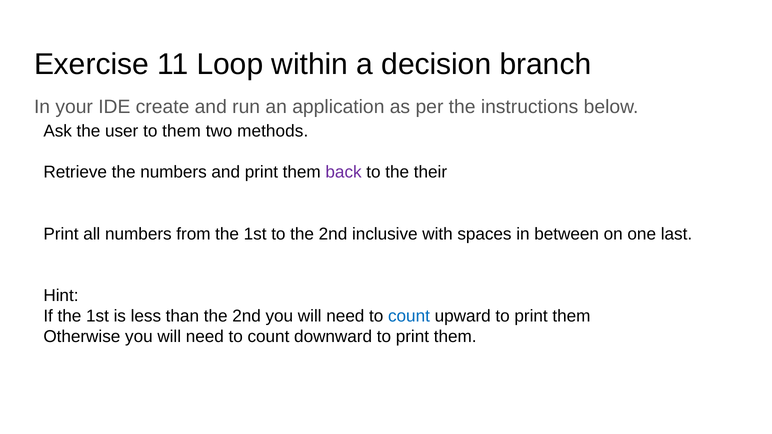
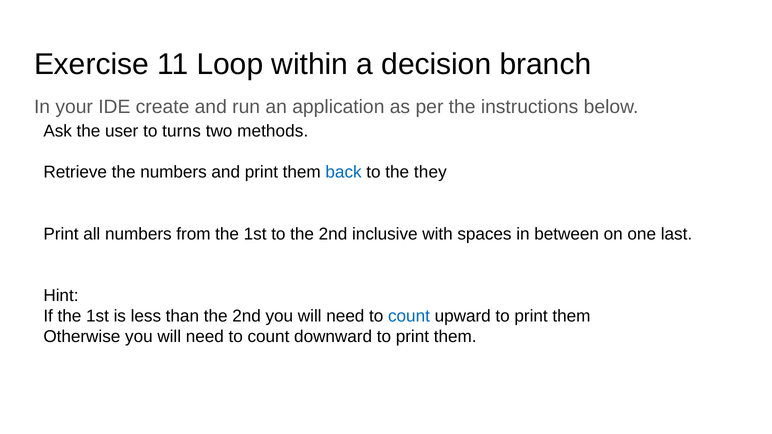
to them: them -> turns (181, 131)
back colour: purple -> blue (344, 172)
their: their -> they (430, 172)
